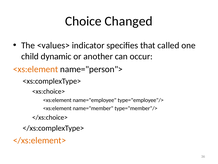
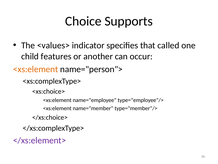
Changed: Changed -> Supports (129, 21)
dynamic: dynamic -> features (56, 56)
</xs:element> colour: orange -> purple (40, 140)
